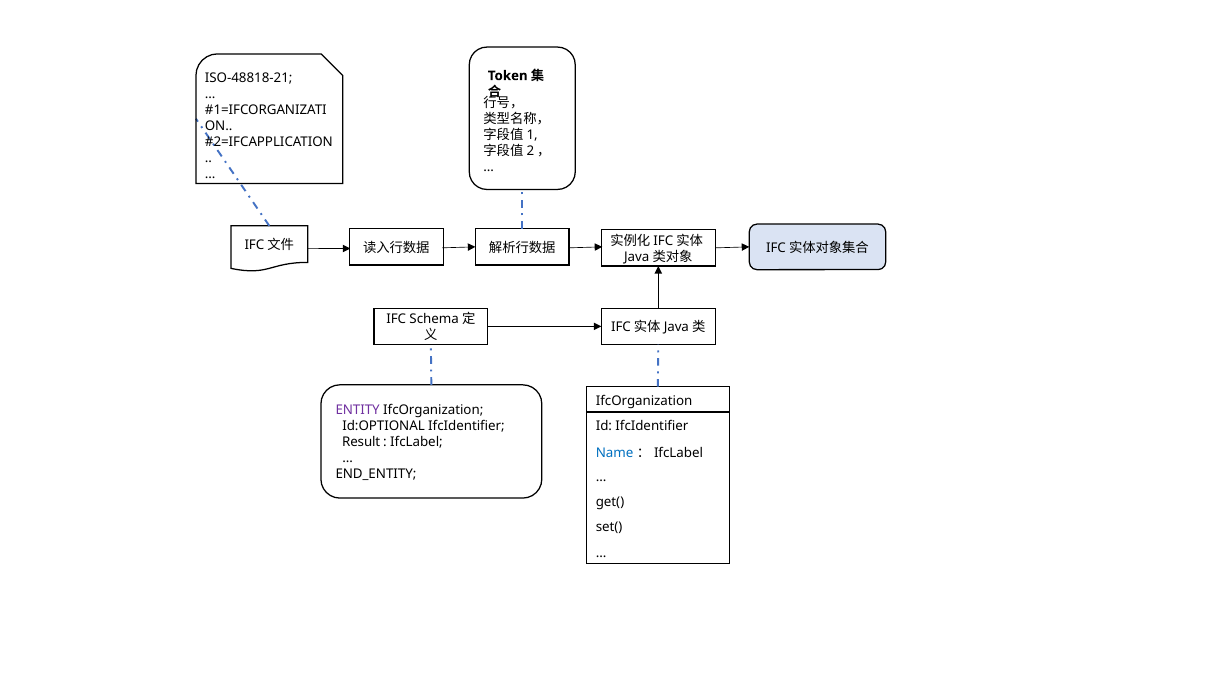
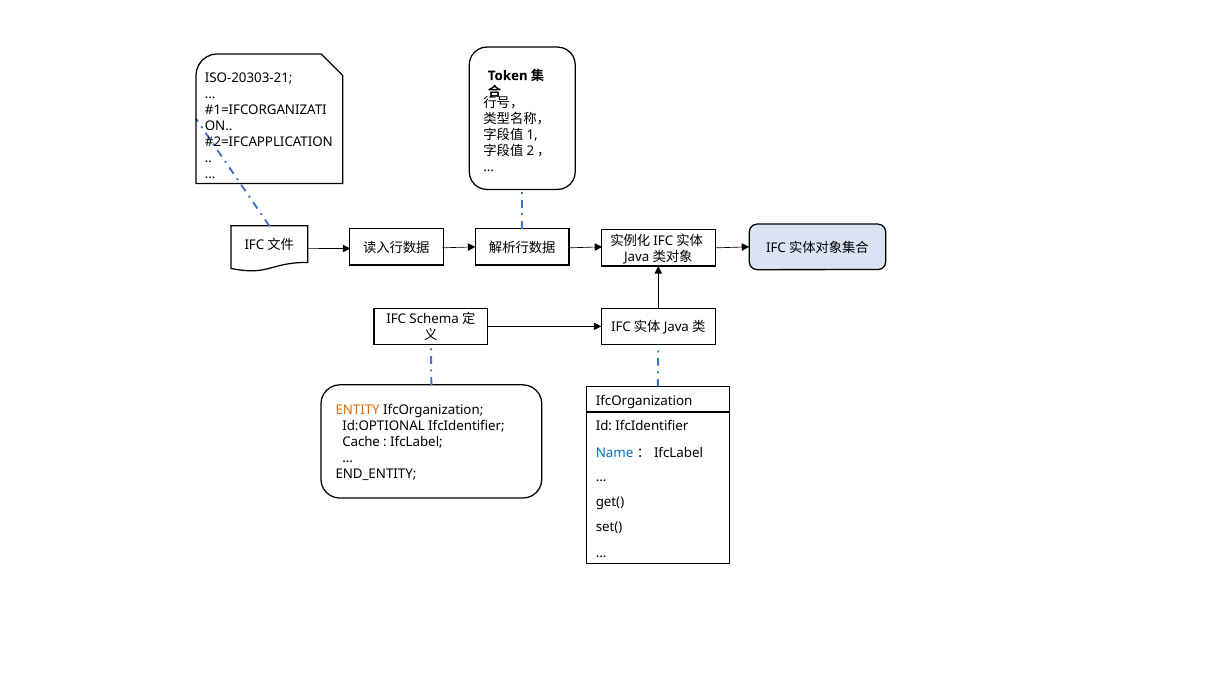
ISO-48818-21: ISO-48818-21 -> ISO-20303-21 (249, 78)
ENTITY colour: purple -> orange (358, 410)
Result: Result -> Cache (361, 442)
